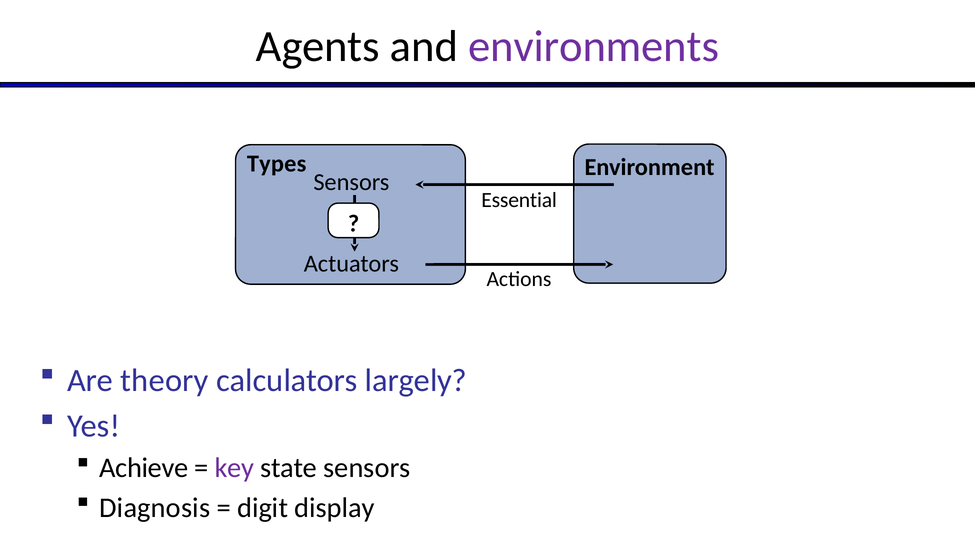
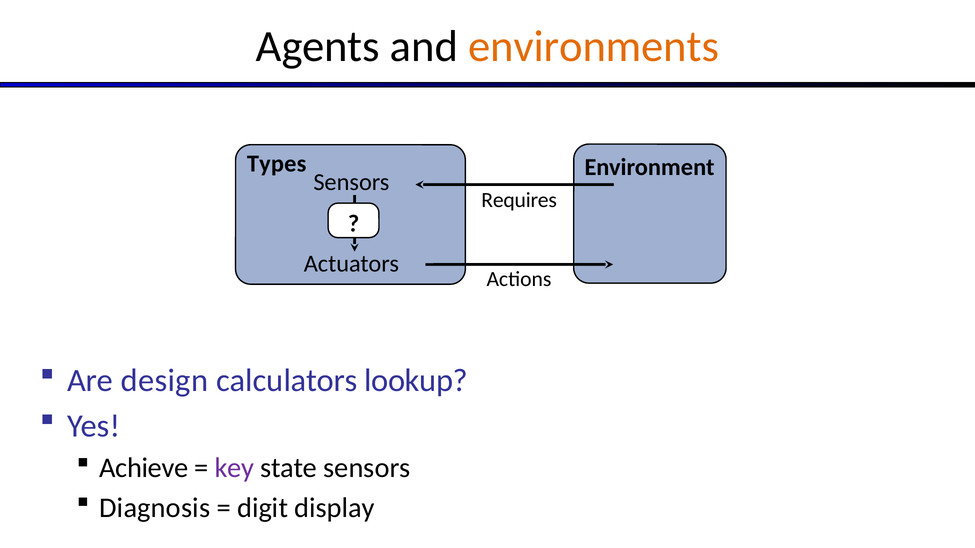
environments colour: purple -> orange (594, 47)
Essential: Essential -> Requires (519, 200)
theory: theory -> design (164, 381)
largely: largely -> lookup (416, 381)
